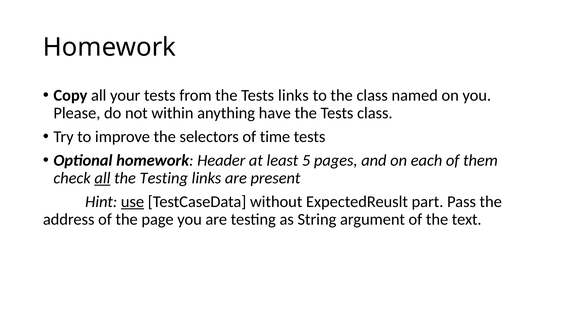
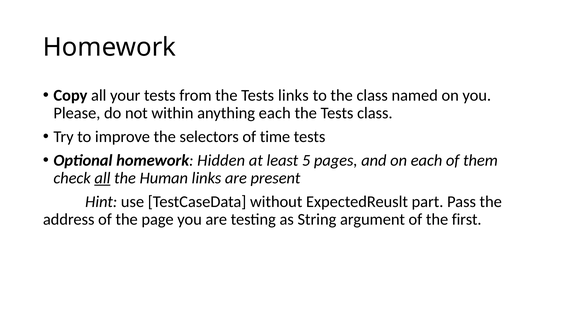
anything have: have -> each (275, 113)
Header: Header -> Hidden (221, 160)
the Testing: Testing -> Human (164, 178)
use underline: present -> none (132, 201)
text: text -> first (467, 219)
